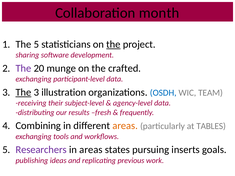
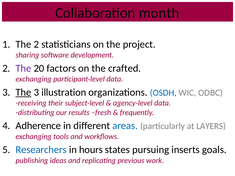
The 5: 5 -> 2 (36, 44)
the underline: present -> none (113, 44)
munge: munge -> factors (61, 68)
TEAM: TEAM -> ODBC (210, 93)
Combining: Combining -> Adherence (38, 126)
areas colour: orange -> blue (125, 126)
TABLES: TABLES -> LAYERS (211, 126)
Researchers colour: purple -> blue (41, 150)
in areas: areas -> hours (91, 150)
